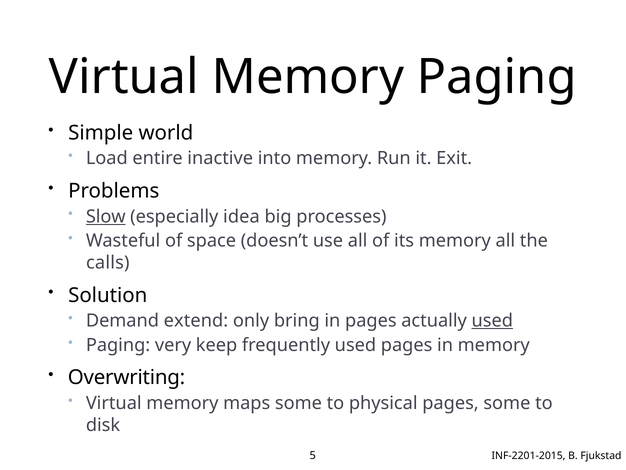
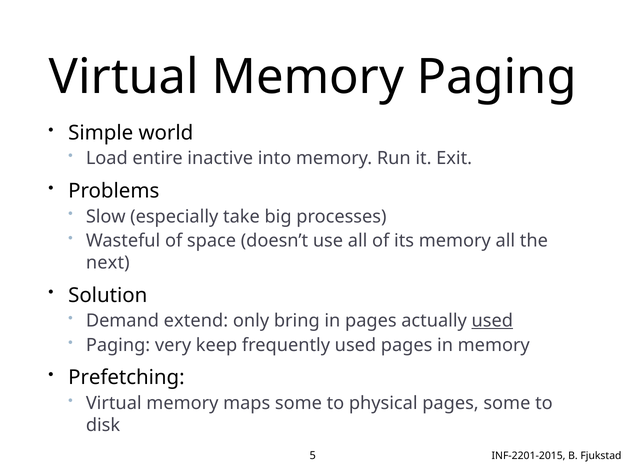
Slow underline: present -> none (106, 216)
idea: idea -> take (241, 216)
calls: calls -> next (108, 262)
Overwriting: Overwriting -> Prefetching (126, 377)
